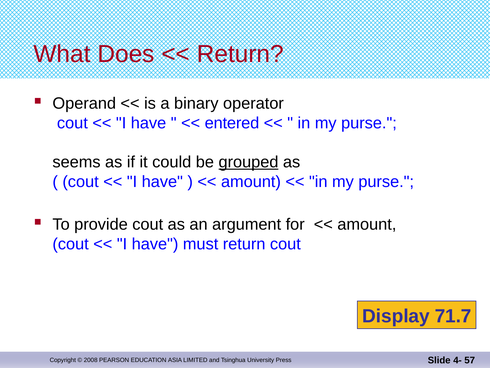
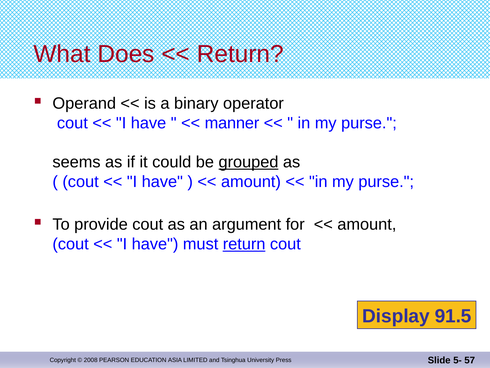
entered: entered -> manner (232, 123)
return underline: none -> present (244, 244)
71.7: 71.7 -> 91.5 (453, 316)
4-: 4- -> 5- (458, 360)
